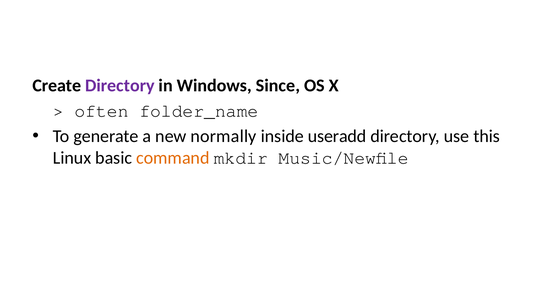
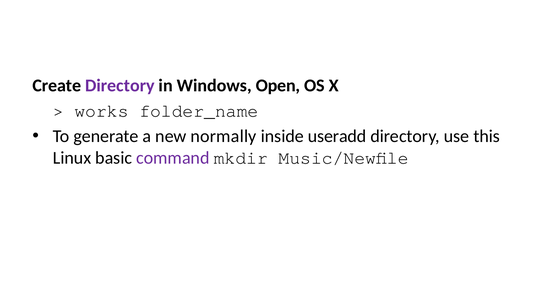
Since: Since -> Open (278, 86)
often: often -> works (101, 111)
command colour: orange -> purple (173, 158)
